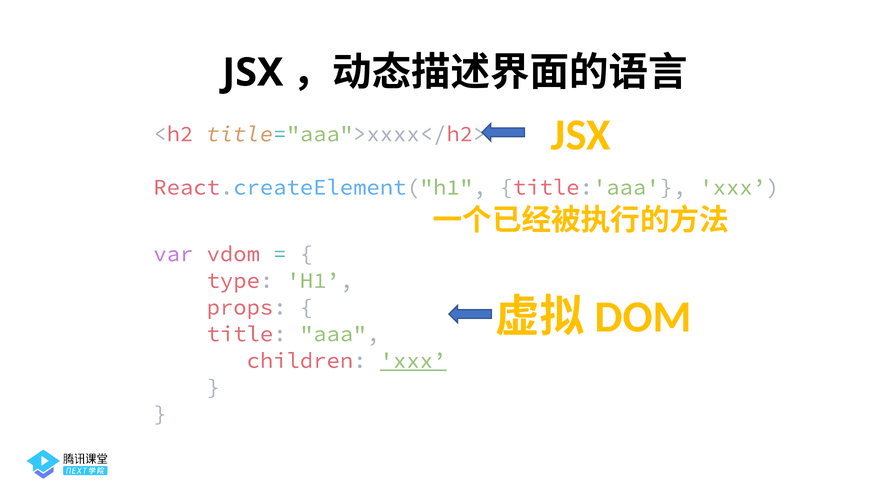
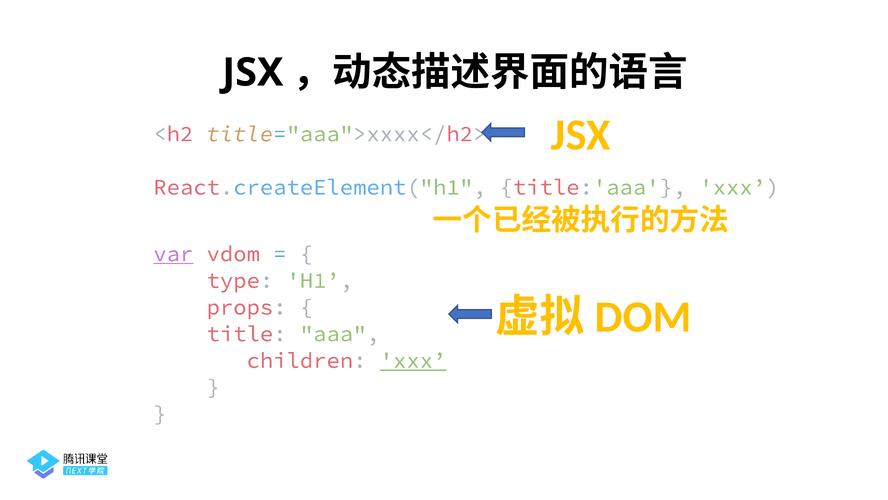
var underline: none -> present (173, 254)
